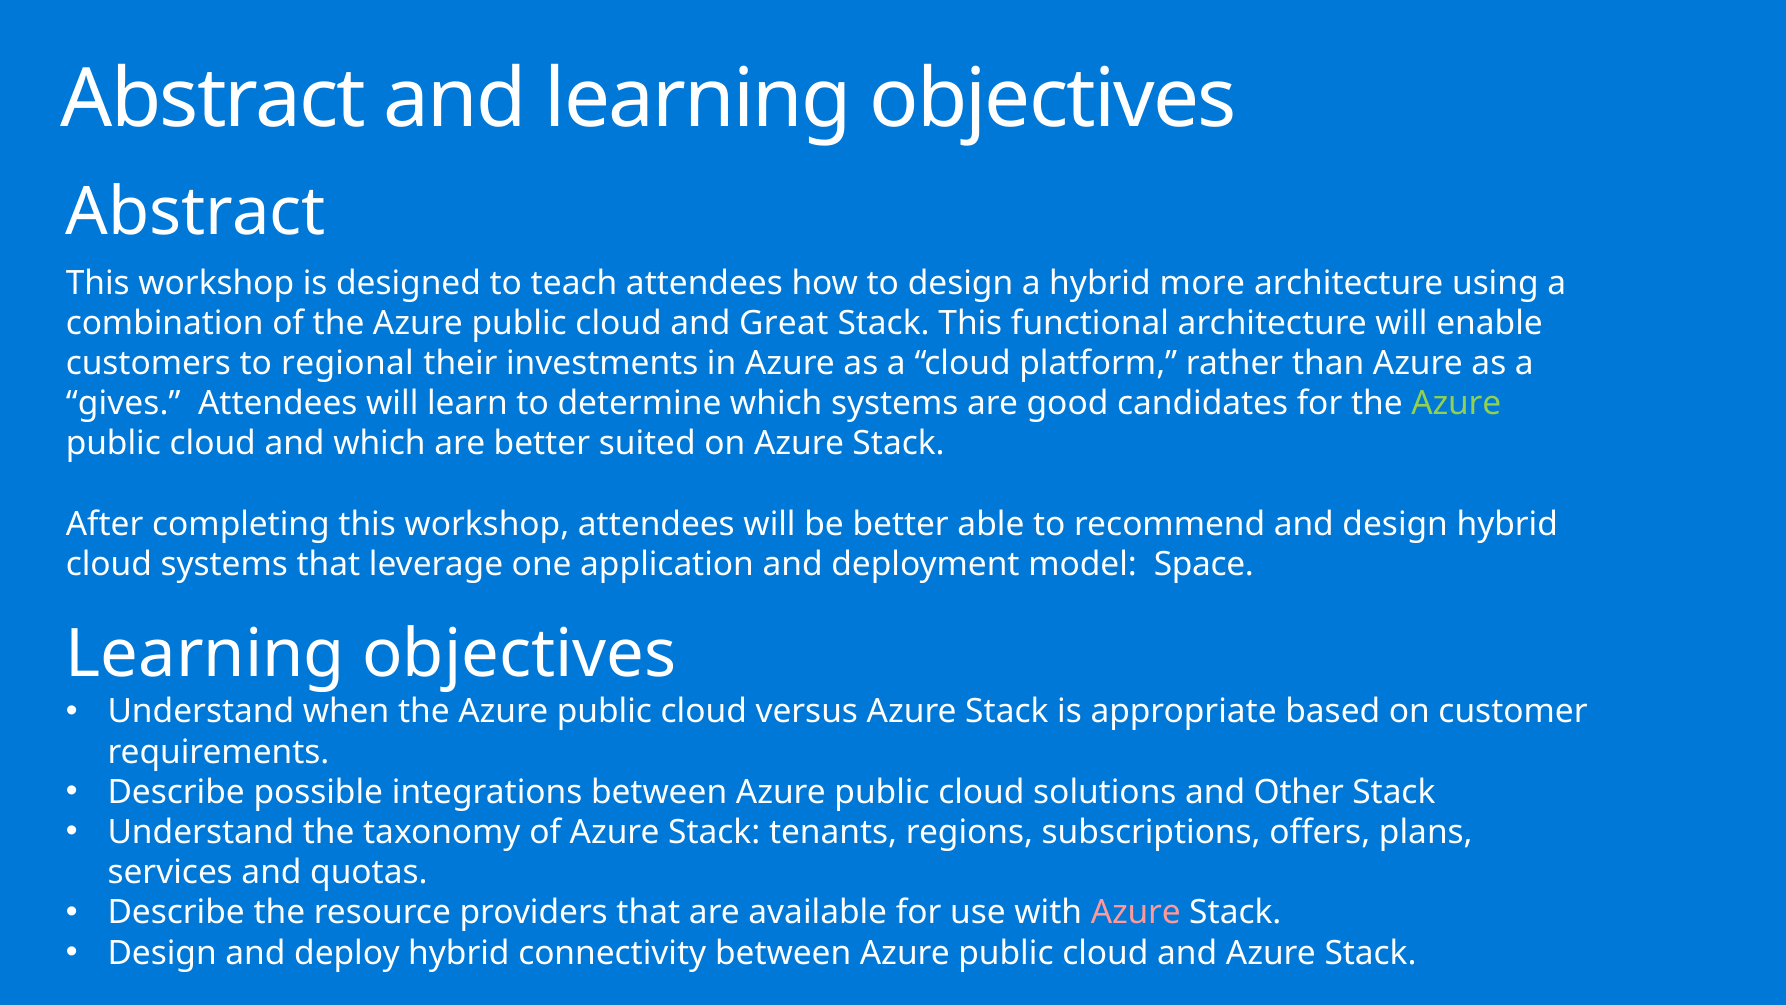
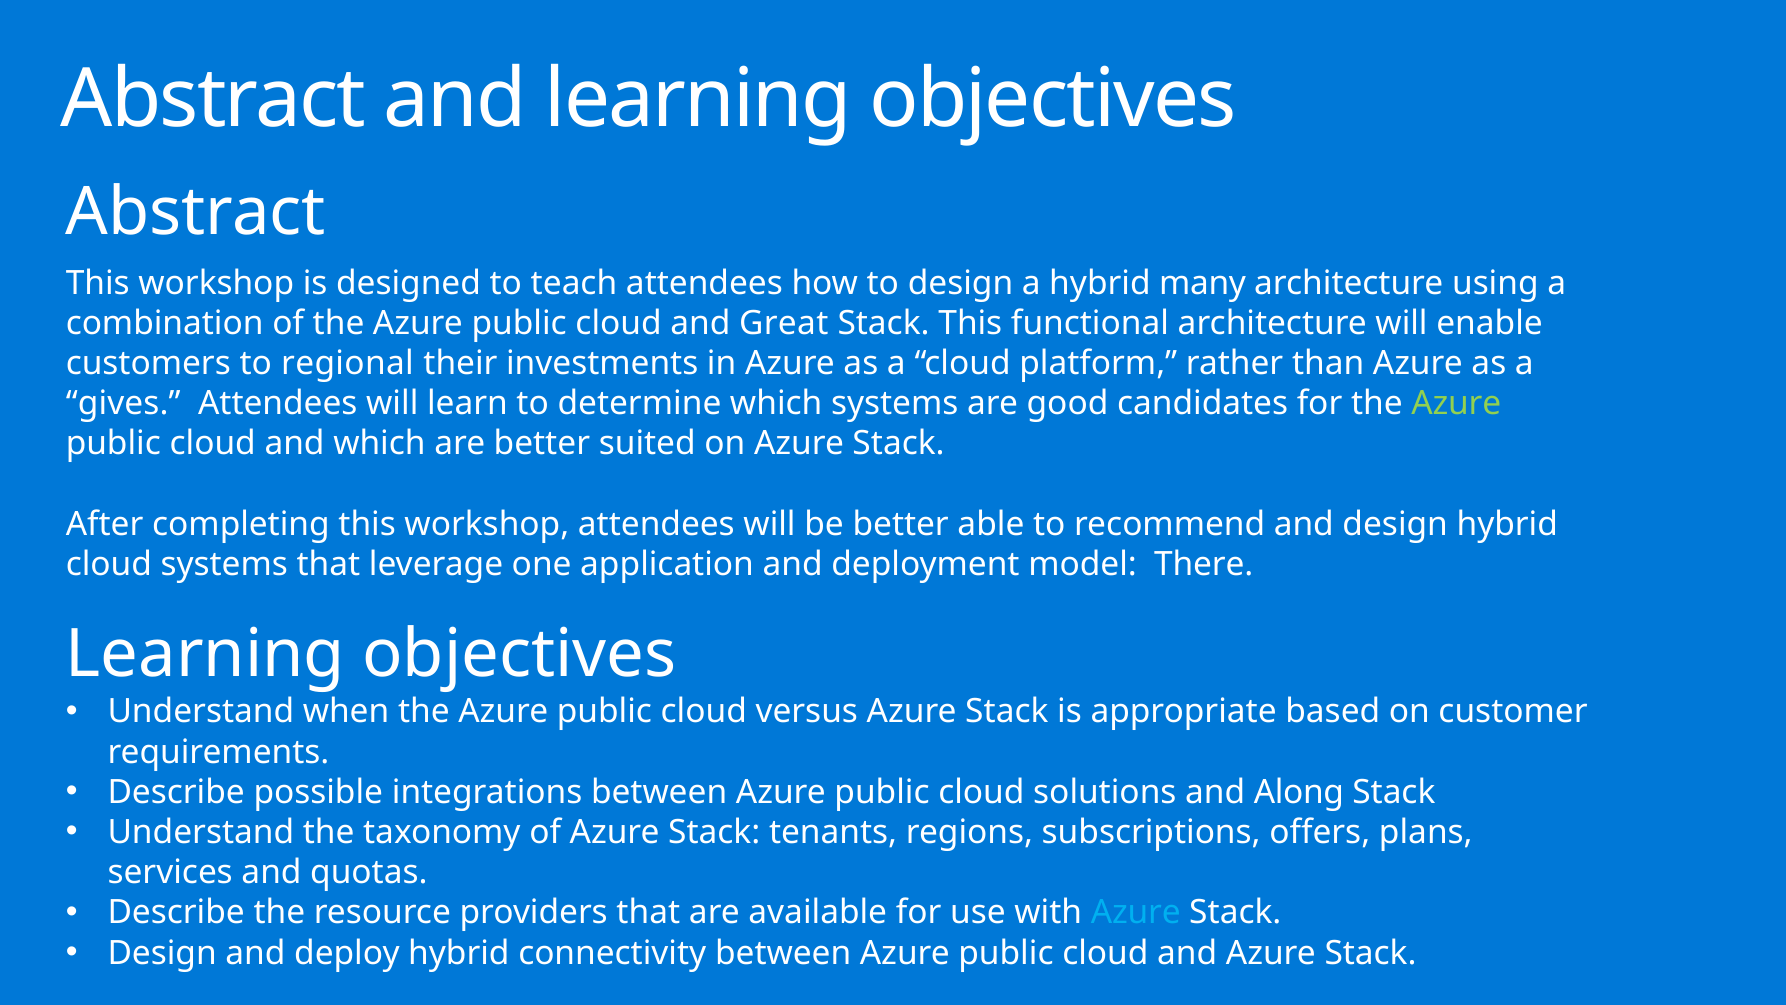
more: more -> many (1203, 283)
Space: Space -> There (1204, 564)
Other: Other -> Along (1299, 792)
Azure colour: pink -> light blue (1136, 913)
